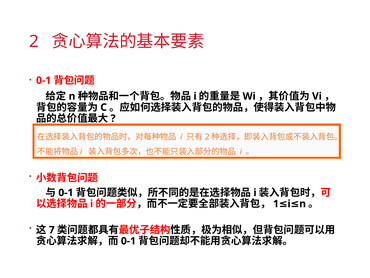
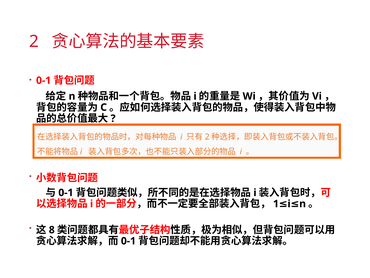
7: 7 -> 8 (52, 230)
